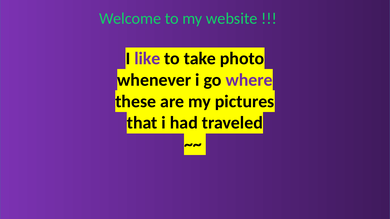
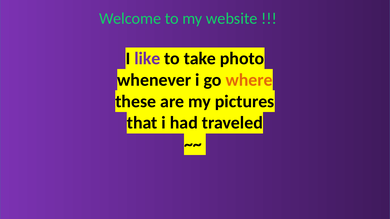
where colour: purple -> orange (249, 80)
